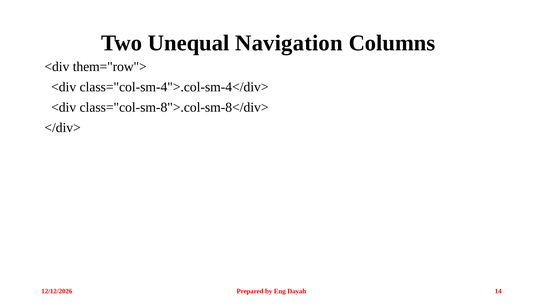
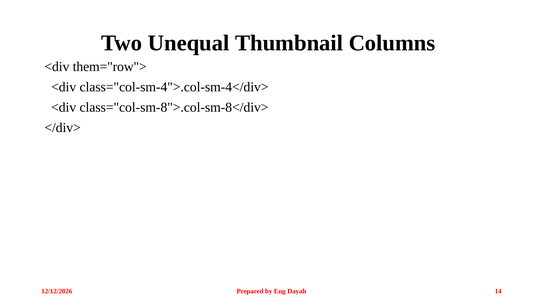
Navigation: Navigation -> Thumbnail (289, 43)
